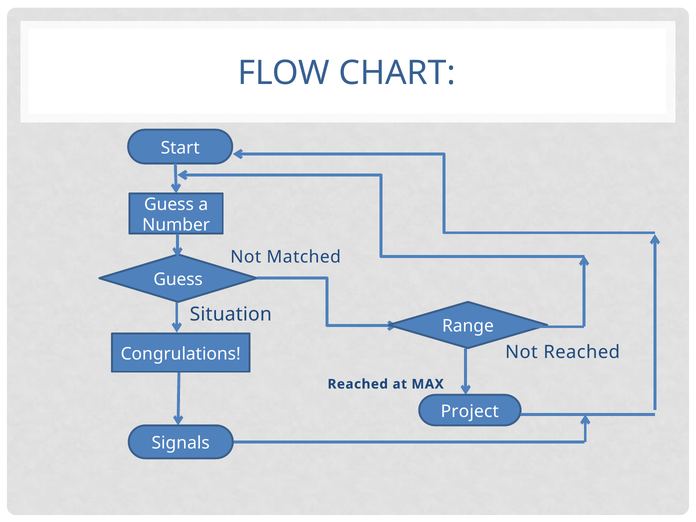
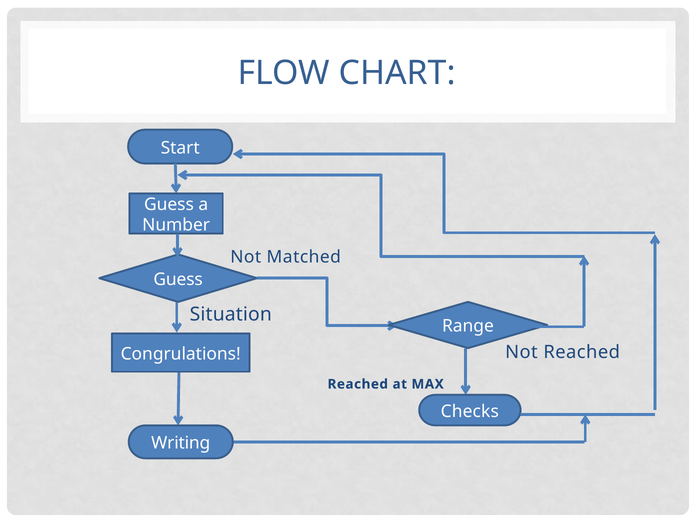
Project: Project -> Checks (470, 411)
Signals: Signals -> Writing (181, 443)
